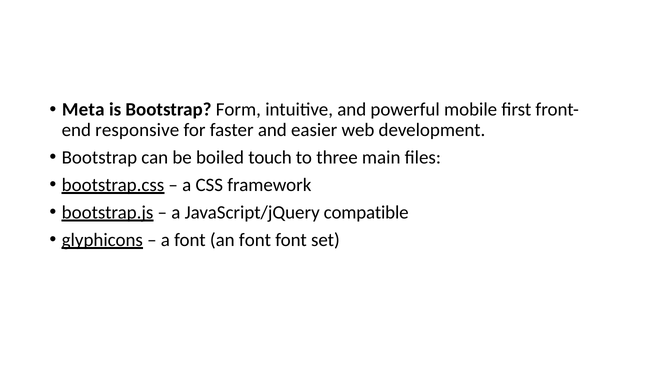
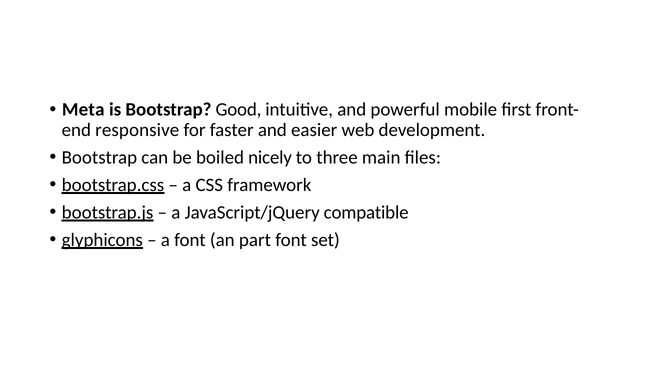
Form: Form -> Good (238, 110)
touch: touch -> nicely (270, 158)
an font: font -> part (255, 240)
